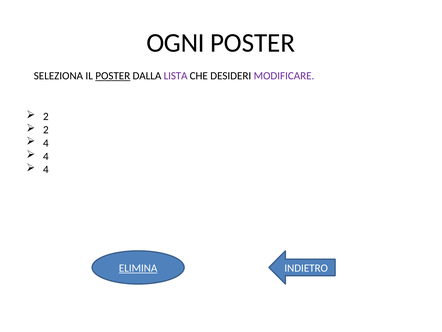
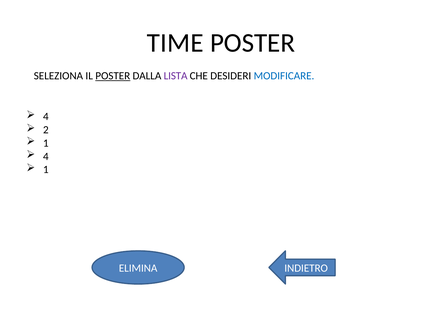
OGNI: OGNI -> TIME (175, 43)
MODIFICARE colour: purple -> blue (284, 76)
2: 2 -> 4 (46, 116)
4: 4 -> 1 (46, 143)
4: 4 -> 1 (46, 169)
ELIMINA underline: present -> none (138, 268)
